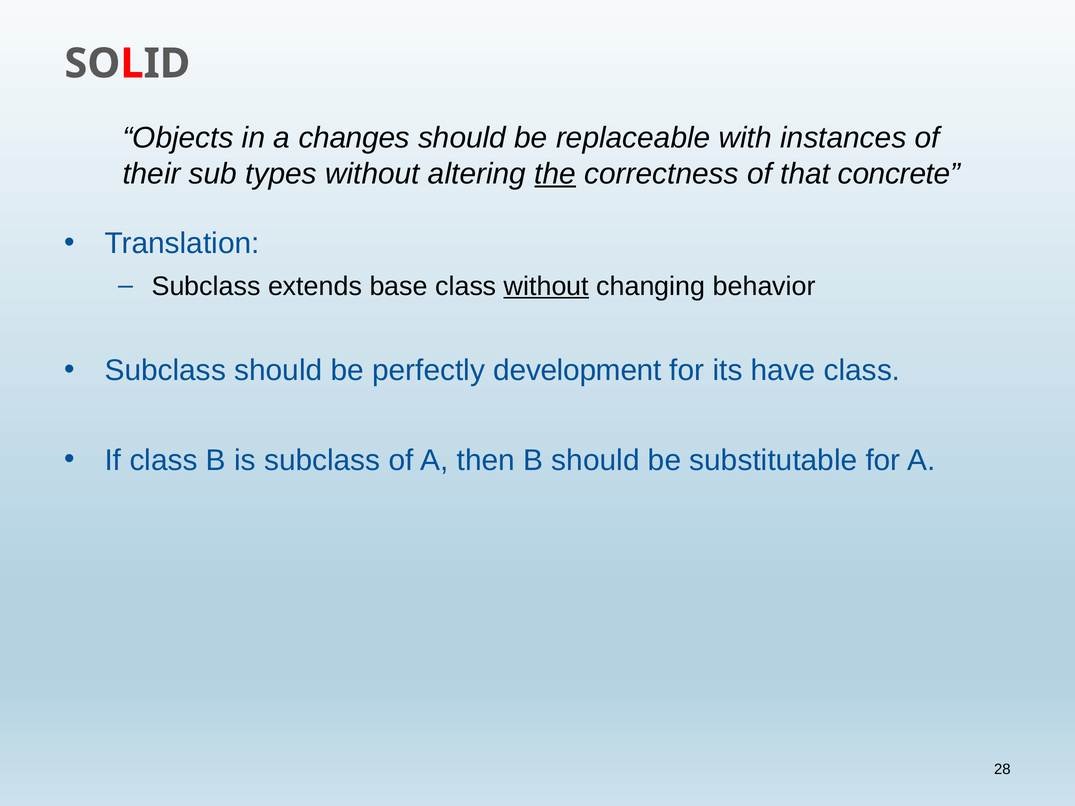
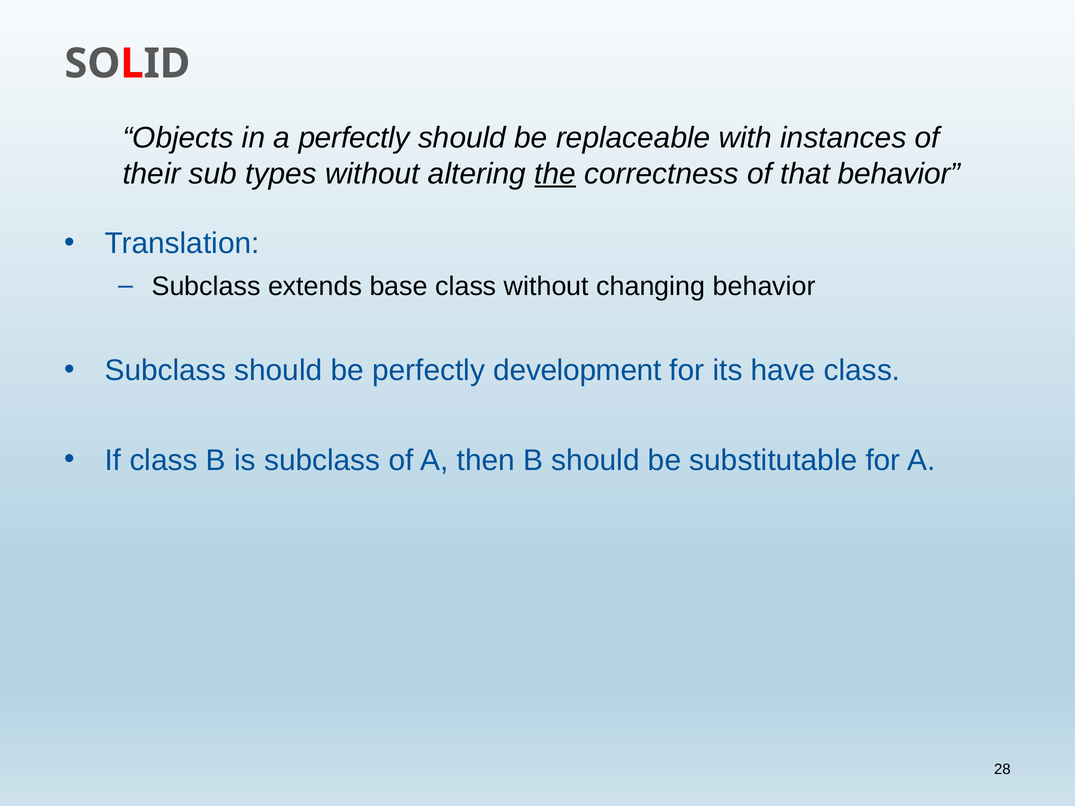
a changes: changes -> perfectly (354, 138)
that concrete: concrete -> behavior (899, 174)
without underline: present -> none (546, 286)
